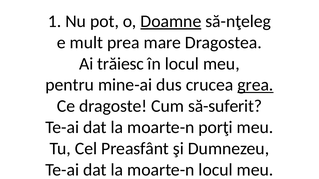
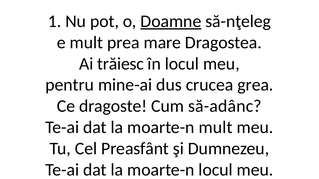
grea underline: present -> none (255, 85)
să-suferit: să-suferit -> să-adânc (225, 106)
moarte-n porţi: porţi -> mult (215, 128)
